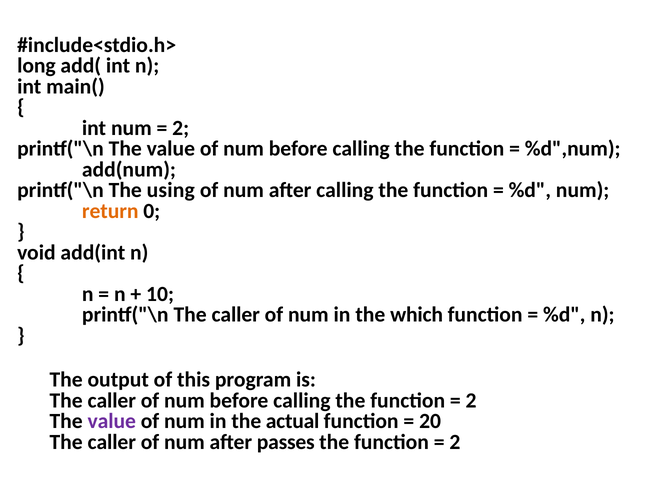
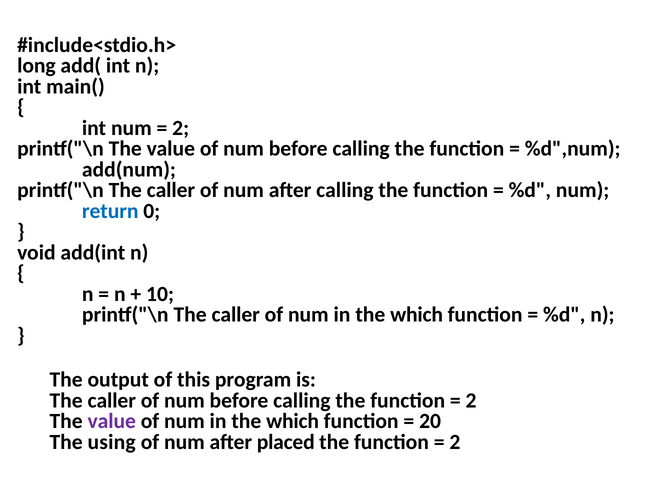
using: using -> caller (171, 190)
return colour: orange -> blue (110, 211)
actual: actual -> which (293, 421)
caller: caller -> using (112, 442)
passes: passes -> placed (286, 442)
